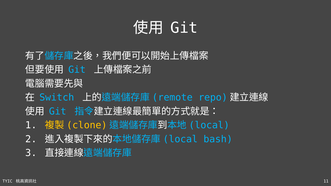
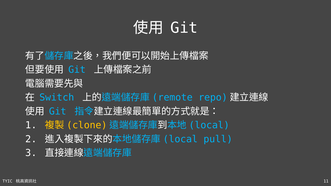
bash: bash -> pull (218, 139)
